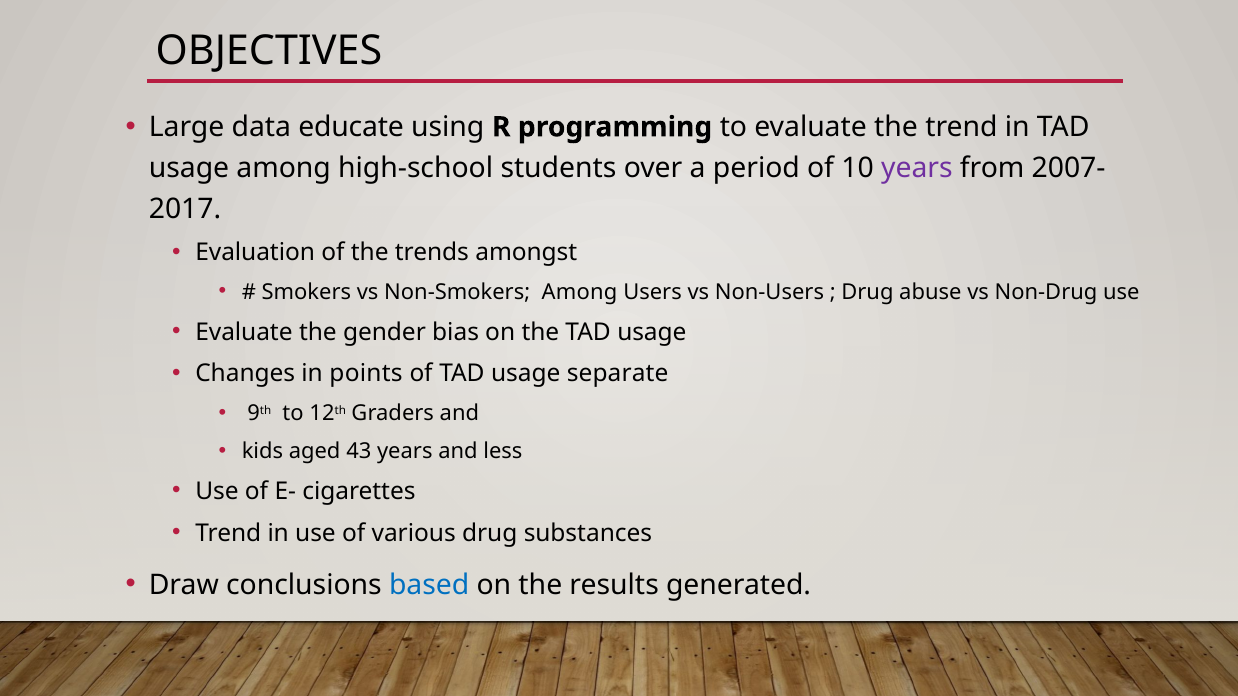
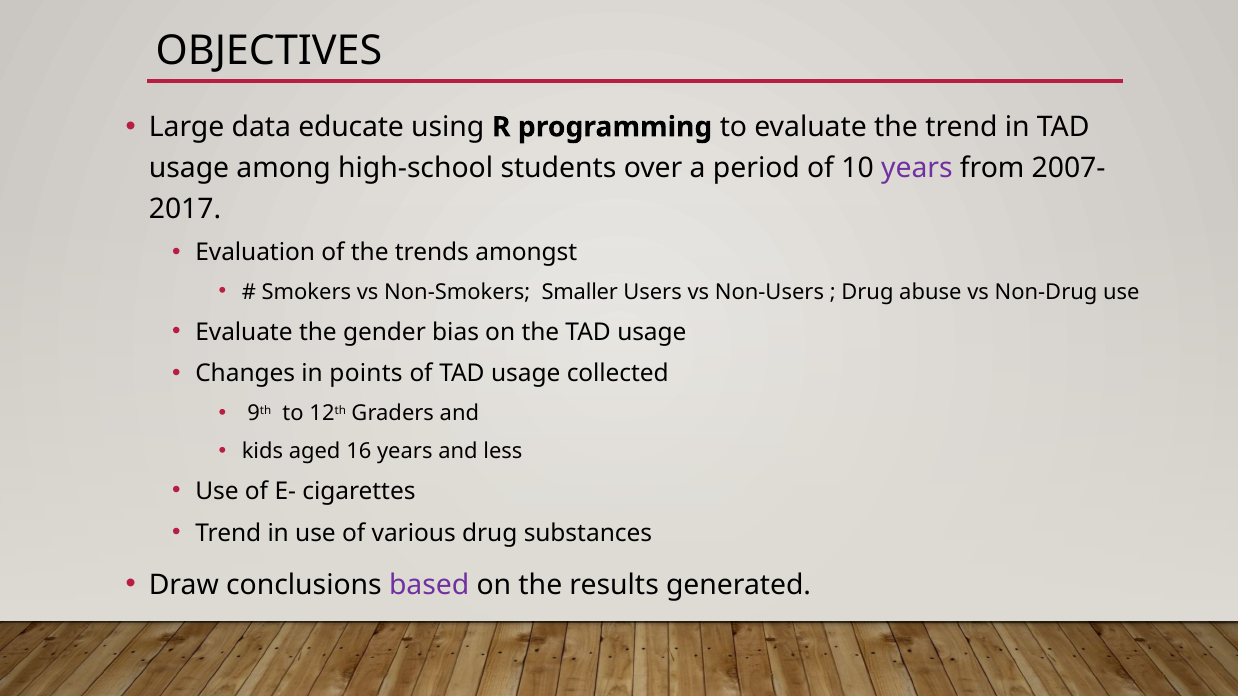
Non-Smokers Among: Among -> Smaller (580, 292)
separate: separate -> collected (618, 374)
43: 43 -> 16 (359, 451)
based colour: blue -> purple (429, 585)
